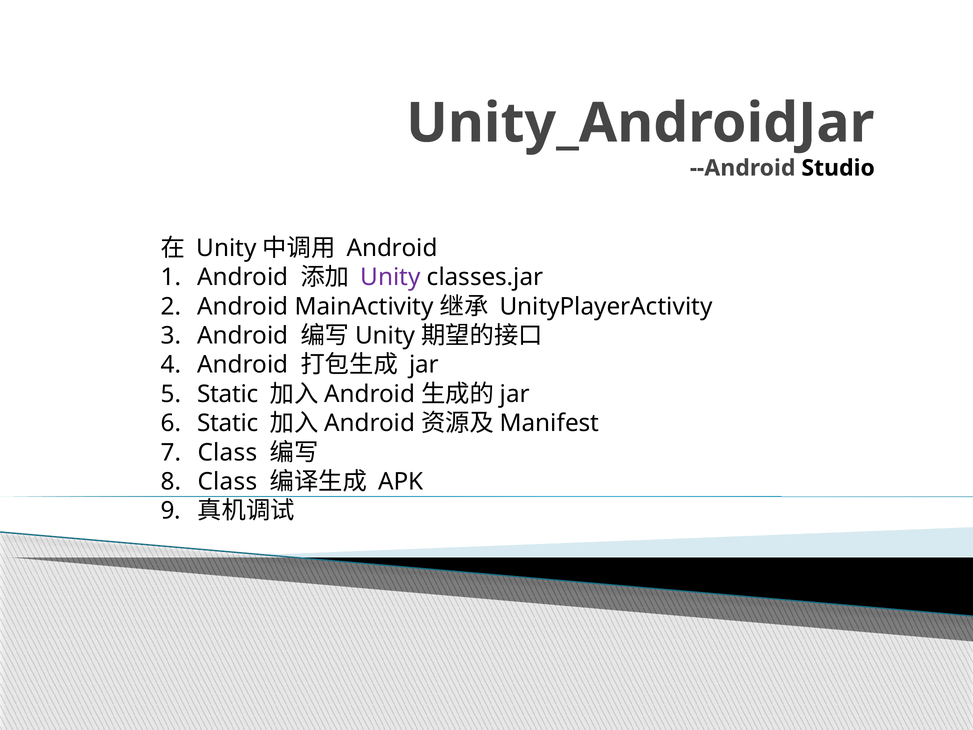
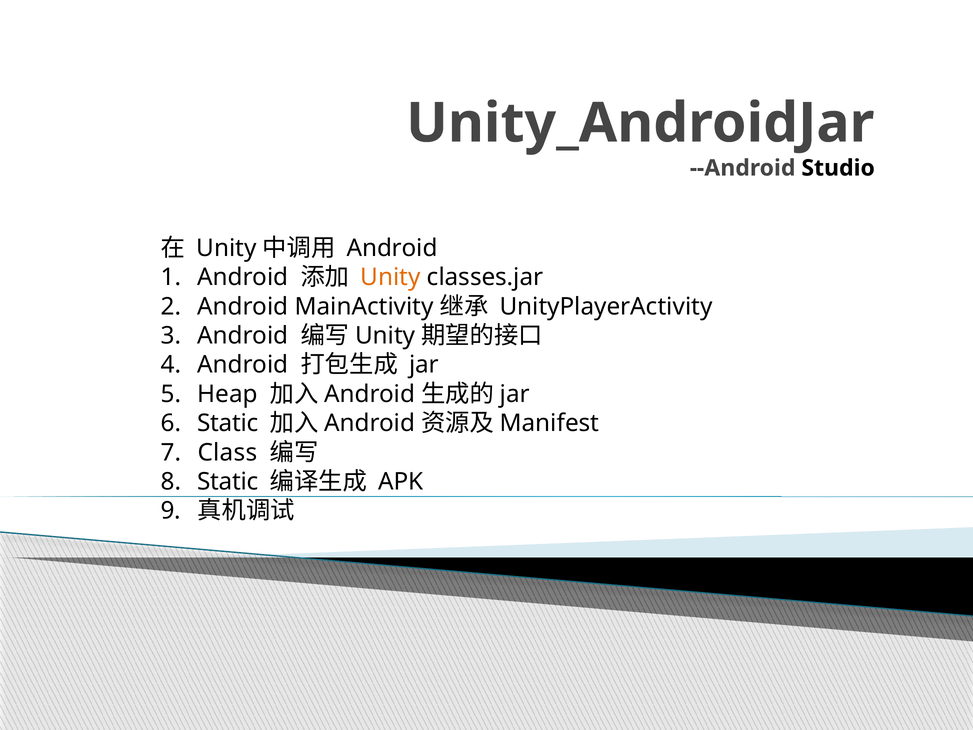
Unity colour: purple -> orange (391, 277)
Static: Static -> Heap (228, 394)
Class: Class -> Static (228, 482)
